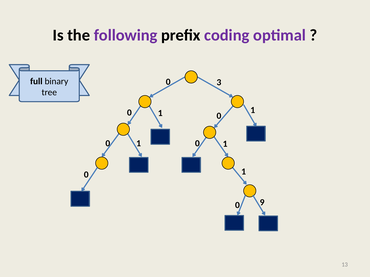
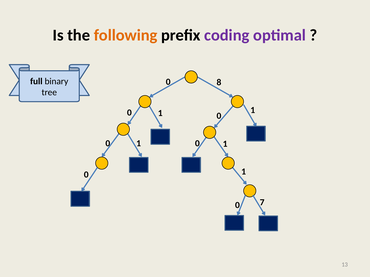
following colour: purple -> orange (126, 35)
3: 3 -> 8 (219, 82)
9: 9 -> 7 (262, 203)
